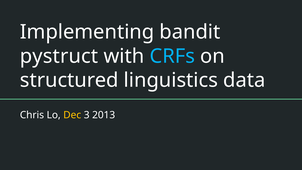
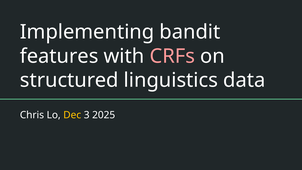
pystruct: pystruct -> features (59, 56)
CRFs colour: light blue -> pink (172, 56)
2013: 2013 -> 2025 (104, 115)
